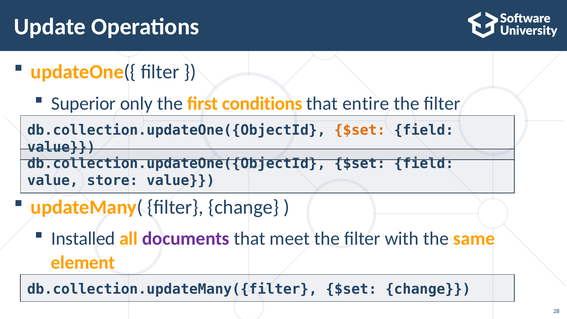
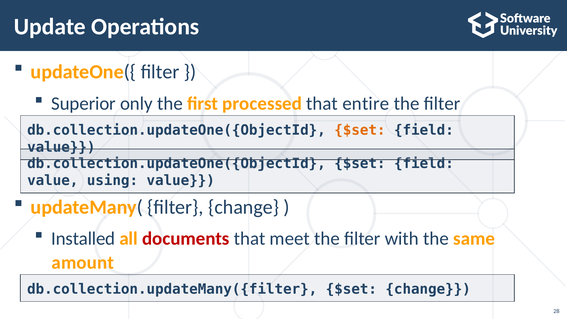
conditions: conditions -> processed (262, 103)
store: store -> using (112, 181)
documents colour: purple -> red (186, 239)
element: element -> amount (83, 262)
